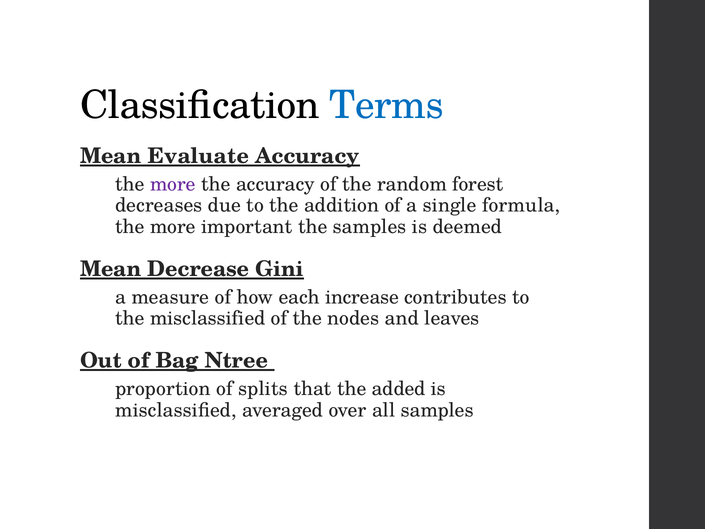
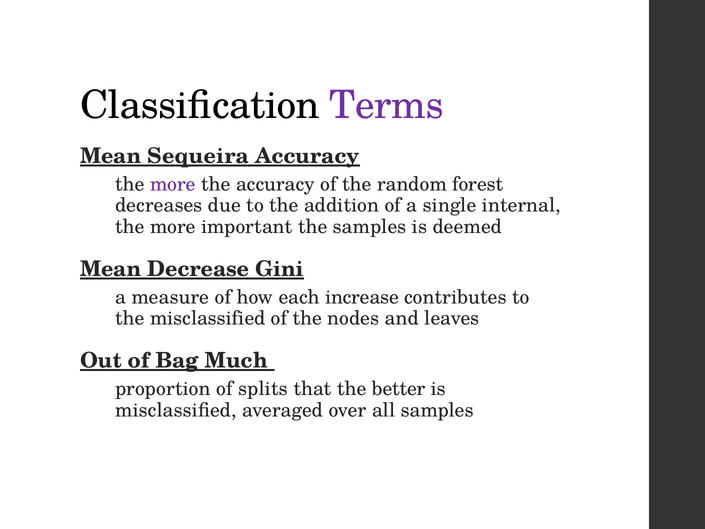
Terms colour: blue -> purple (387, 105)
Evaluate: Evaluate -> Sequeira (198, 156)
formula: formula -> internal (521, 205)
Ntree: Ntree -> Much (236, 361)
added: added -> better (399, 389)
